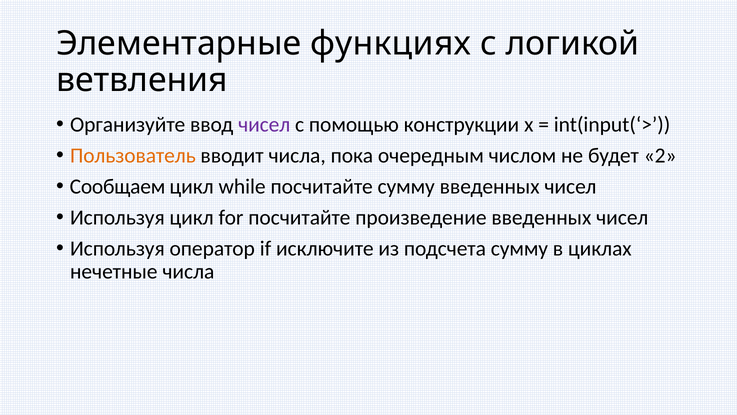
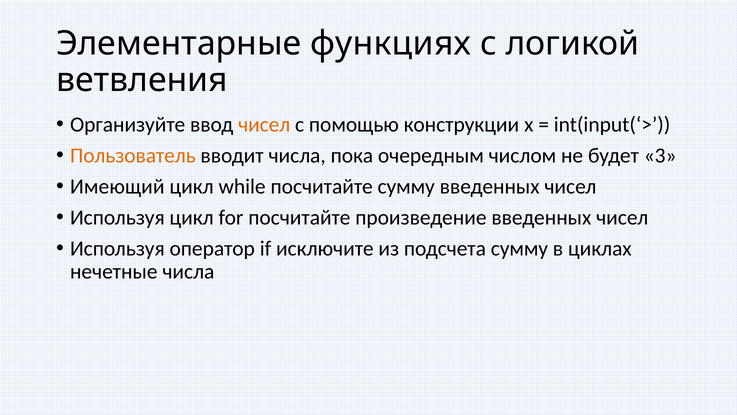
чисел colour: purple -> orange (264, 125)
2: 2 -> 3 (660, 156)
Сообщаем: Сообщаем -> Имеющий (117, 186)
